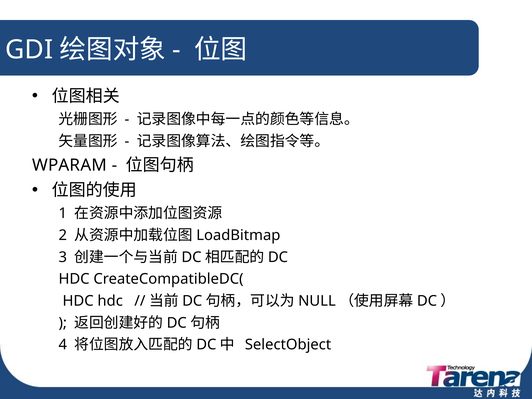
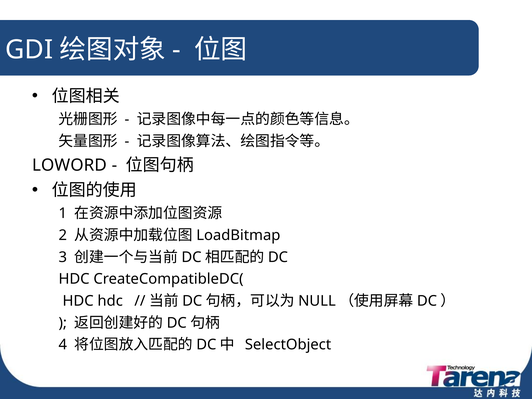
WPARAM: WPARAM -> LOWORD (70, 165)
